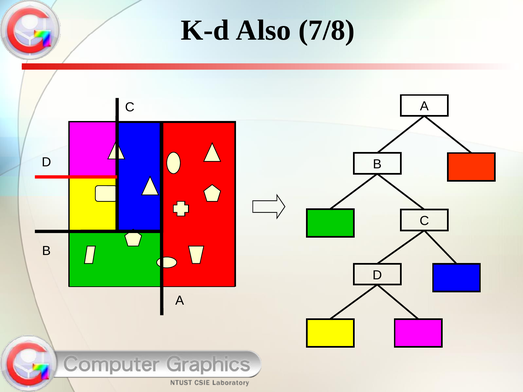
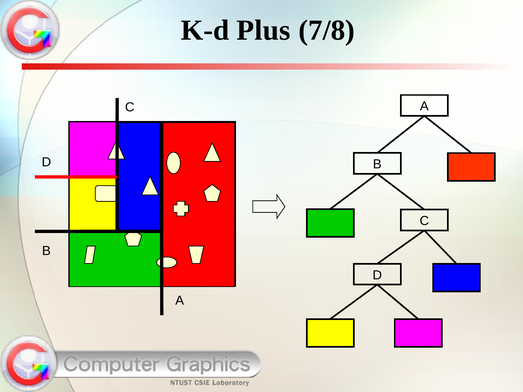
Also: Also -> Plus (263, 30)
